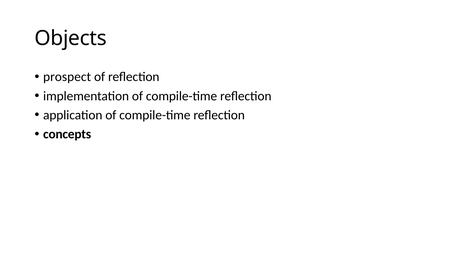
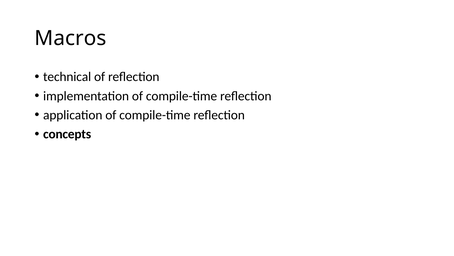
Objects: Objects -> Macros (71, 38)
prospect: prospect -> technical (67, 77)
